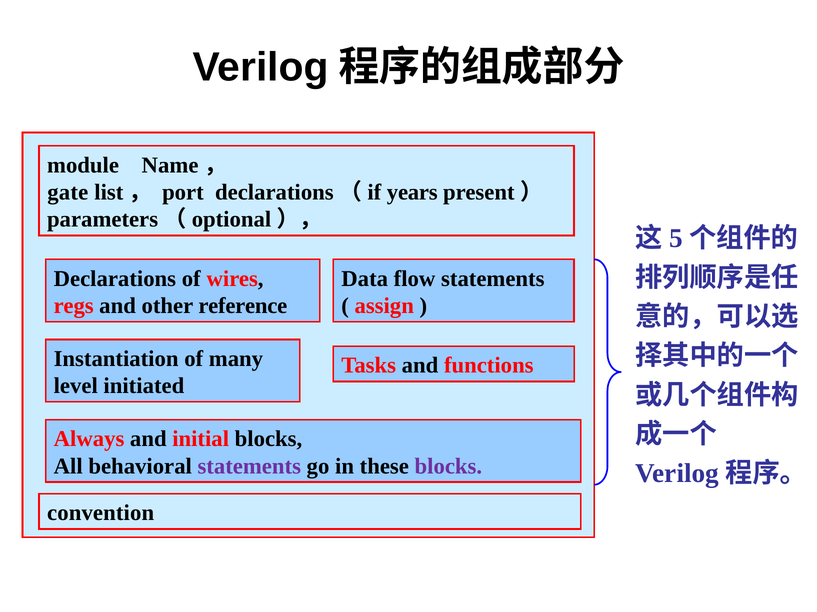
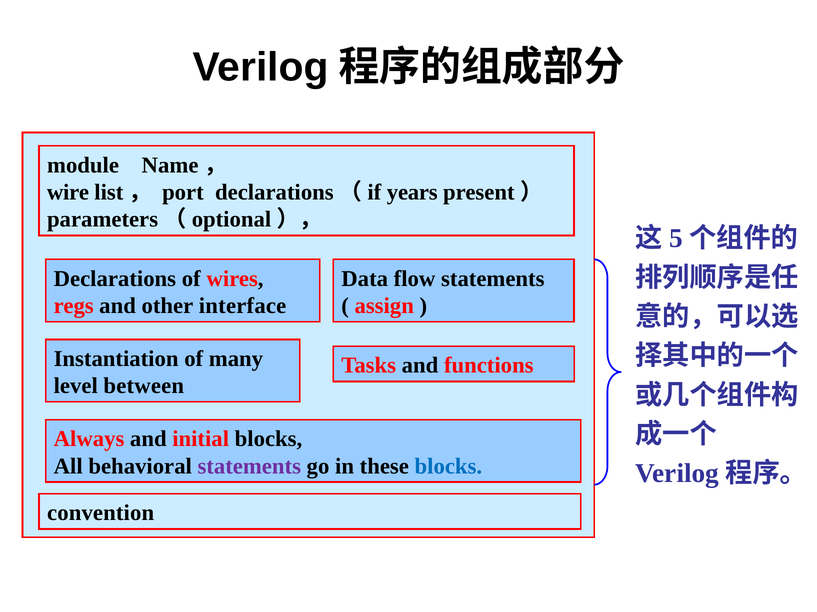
gate: gate -> wire (68, 193)
reference: reference -> interface (243, 306)
initiated: initiated -> between (144, 386)
blocks colour: purple -> blue (448, 467)
